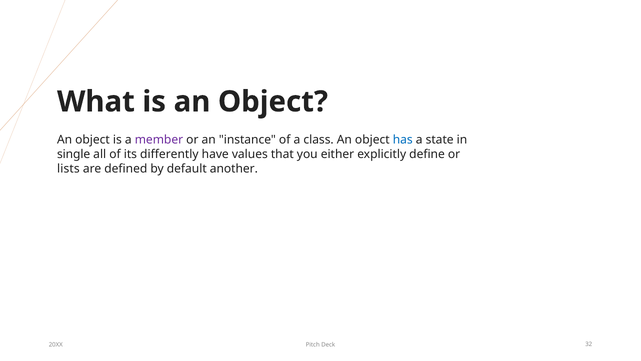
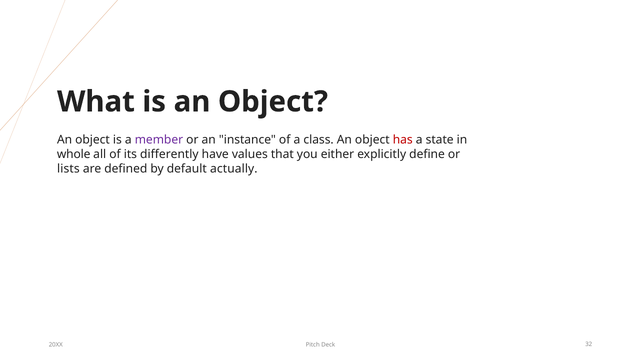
has colour: blue -> red (403, 140)
single: single -> whole (74, 154)
another: another -> actually (234, 168)
